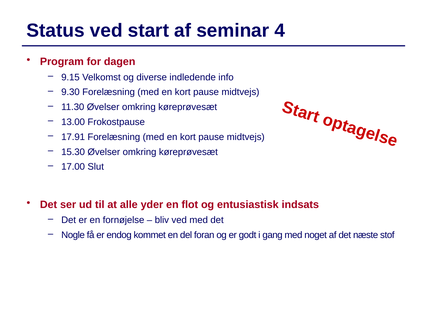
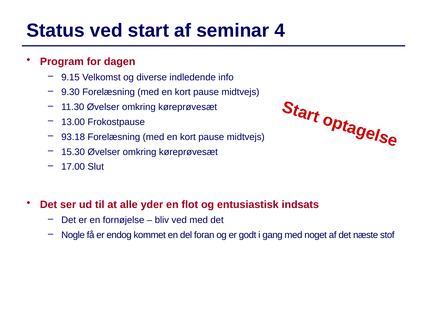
17.91: 17.91 -> 93.18 (73, 137)
